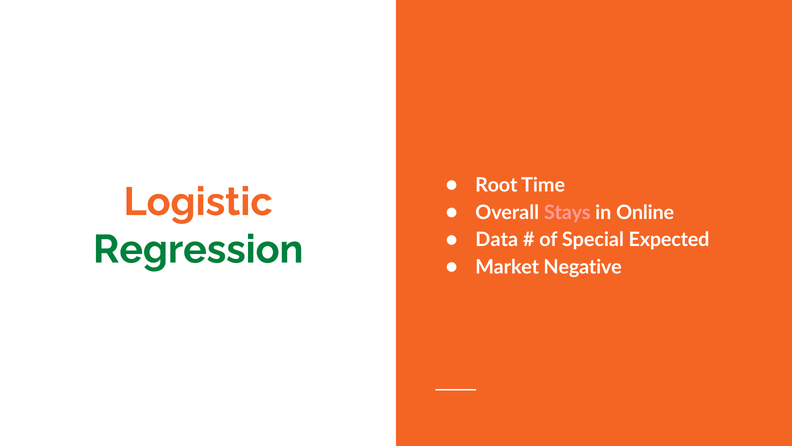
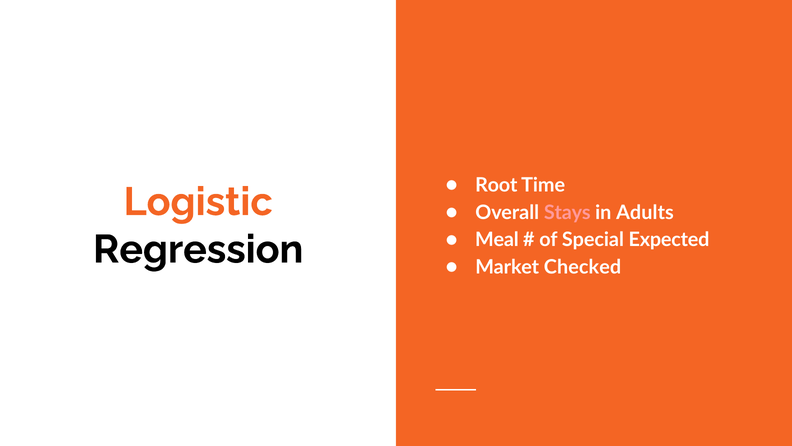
Online: Online -> Adults (645, 212)
Regression colour: green -> black (198, 249)
Data: Data -> Meal (497, 240)
Negative: Negative -> Checked (582, 267)
